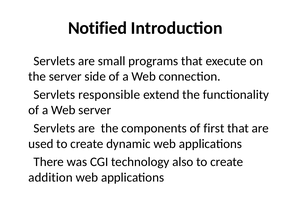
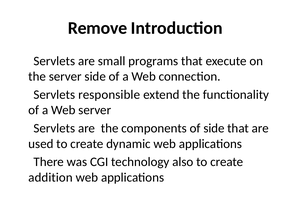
Notified: Notified -> Remove (98, 28)
of first: first -> side (214, 128)
